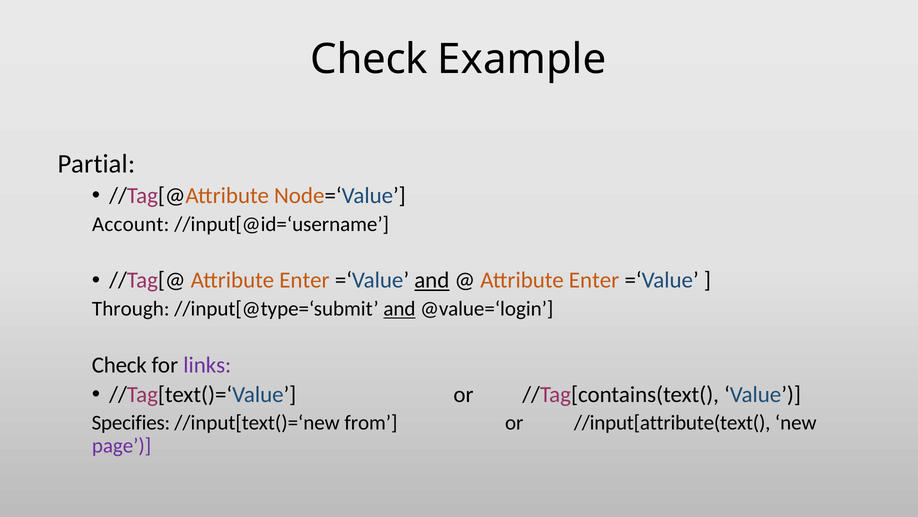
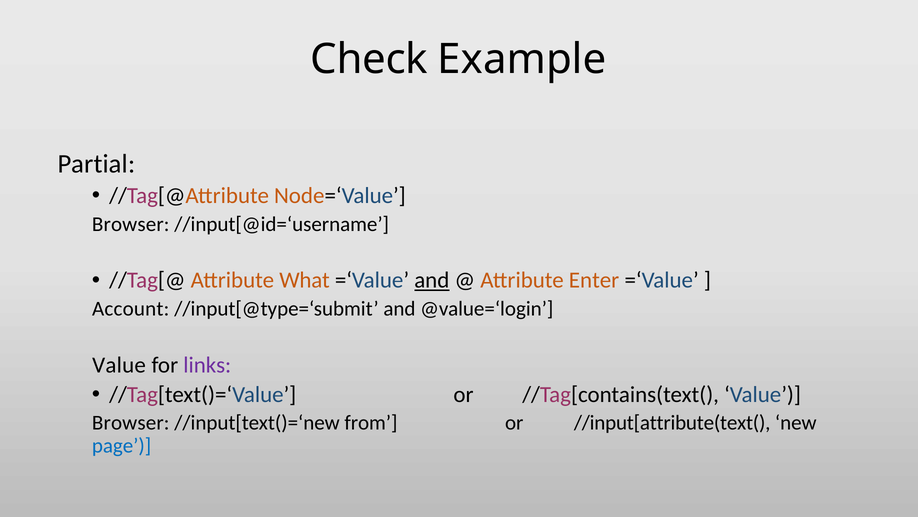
Account: Account -> Browser (131, 224)
//Tag[@ Attribute Enter: Enter -> What (305, 280)
Through: Through -> Account (131, 309)
and underline: present -> none (399, 309)
Check: Check -> Value (119, 364)
Specifies: Specifies -> Browser (131, 423)
page colour: purple -> blue (122, 445)
